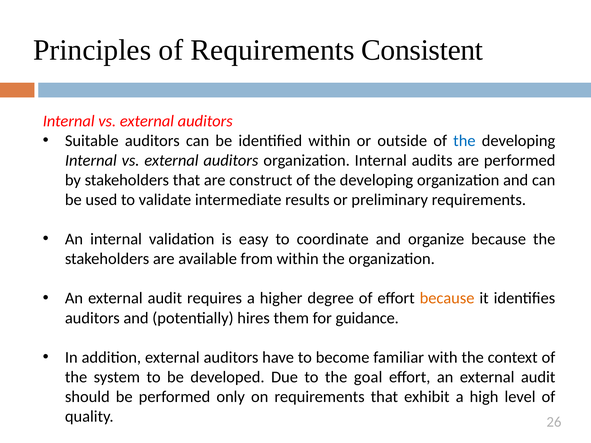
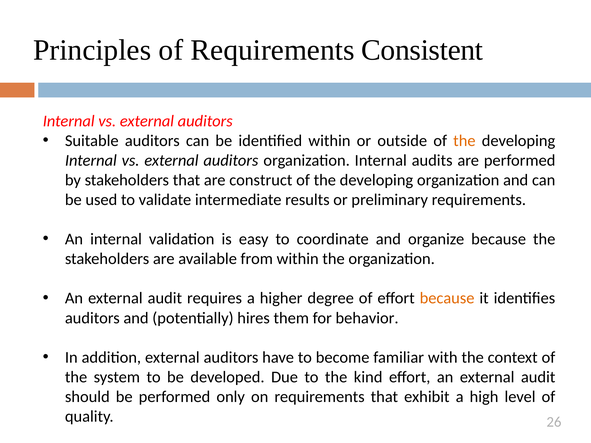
the colour: blue -> orange (464, 141)
guidance: guidance -> behavior (367, 318)
goal: goal -> kind (368, 377)
